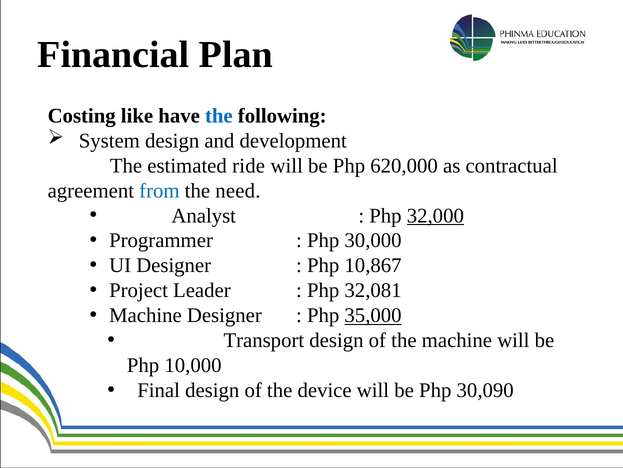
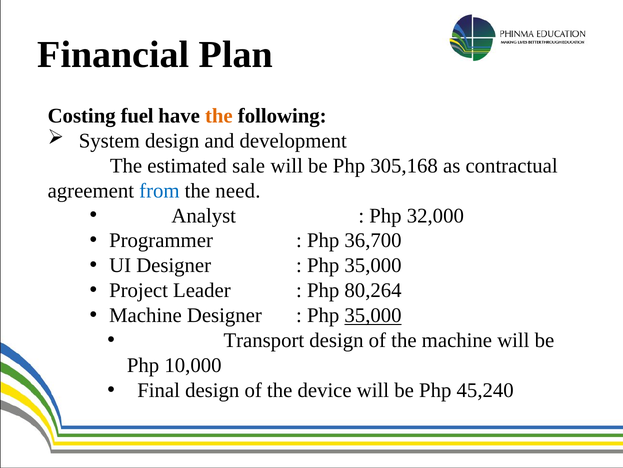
like: like -> fuel (137, 116)
the colour: blue -> orange (219, 116)
ride: ride -> sale (249, 165)
620,000: 620,000 -> 305,168 (404, 165)
32,000 underline: present -> none (435, 215)
30,000: 30,000 -> 36,700 (373, 240)
10,867: 10,867 -> 35,000 (373, 265)
32,081: 32,081 -> 80,264 (373, 290)
30,090: 30,090 -> 45,240 (485, 390)
